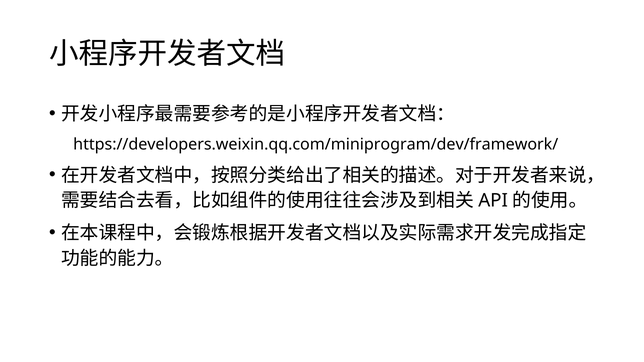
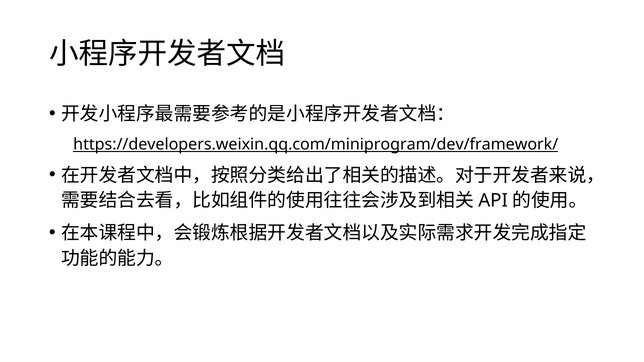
https://developers.weixin.qq.com/miniprogram/dev/framework/ underline: none -> present (316, 145)
